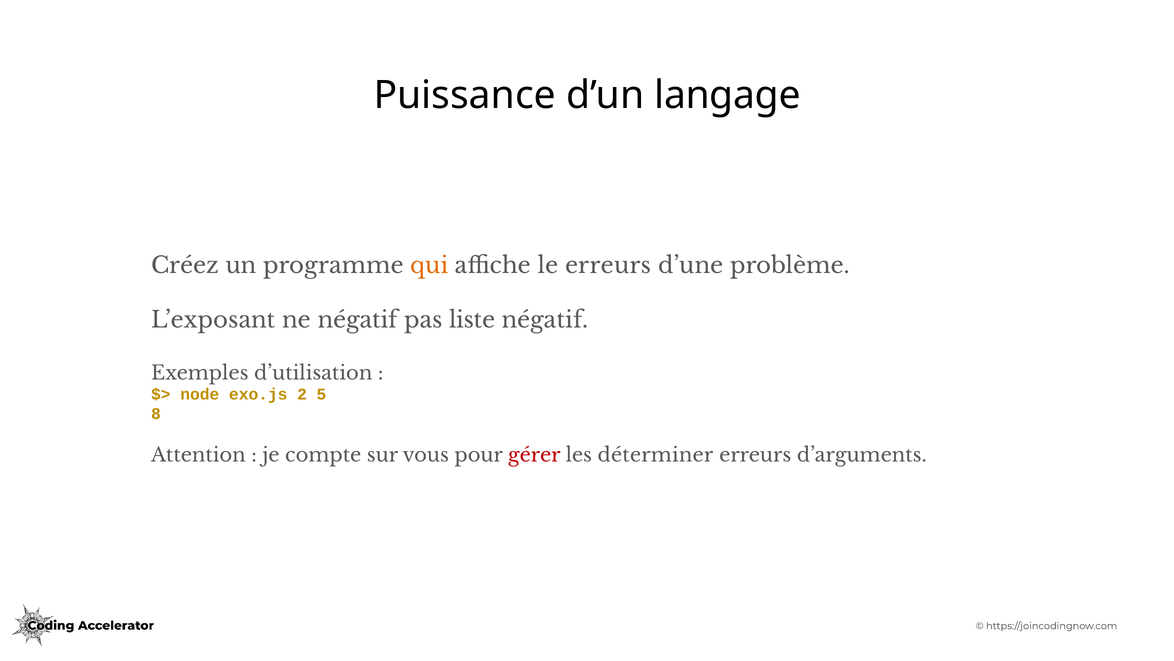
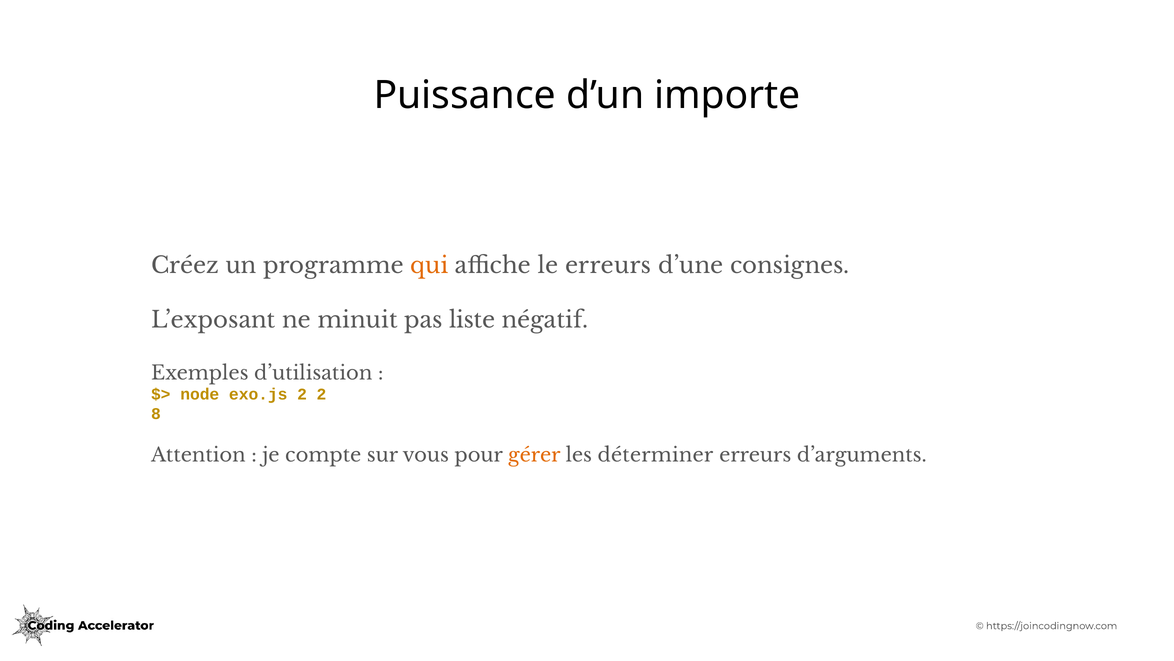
langage: langage -> importe (727, 95)
problème: problème -> consignes (790, 265)
ne négatif: négatif -> minuit (358, 320)
2 5: 5 -> 2 (322, 394)
gérer colour: red -> orange (534, 455)
